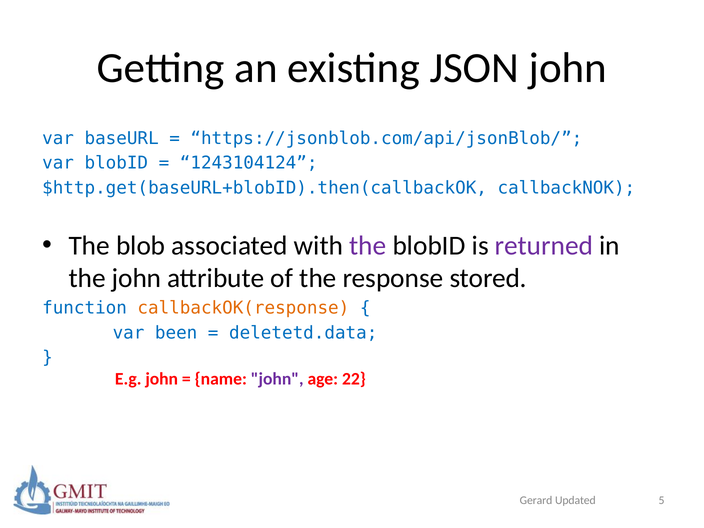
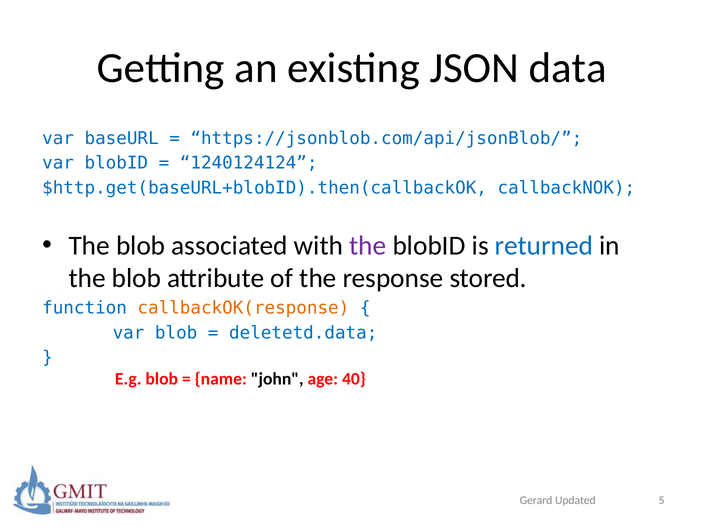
JSON john: john -> data (568, 68)
1243104124: 1243104124 -> 1240124124 (249, 163)
returned colour: purple -> blue (544, 246)
john: john -> blob (137, 278)
var been: been -> blob (176, 333)
E.g john: john -> blob (162, 379)
john colour: purple -> black (277, 379)
22: 22 -> 40 (354, 379)
